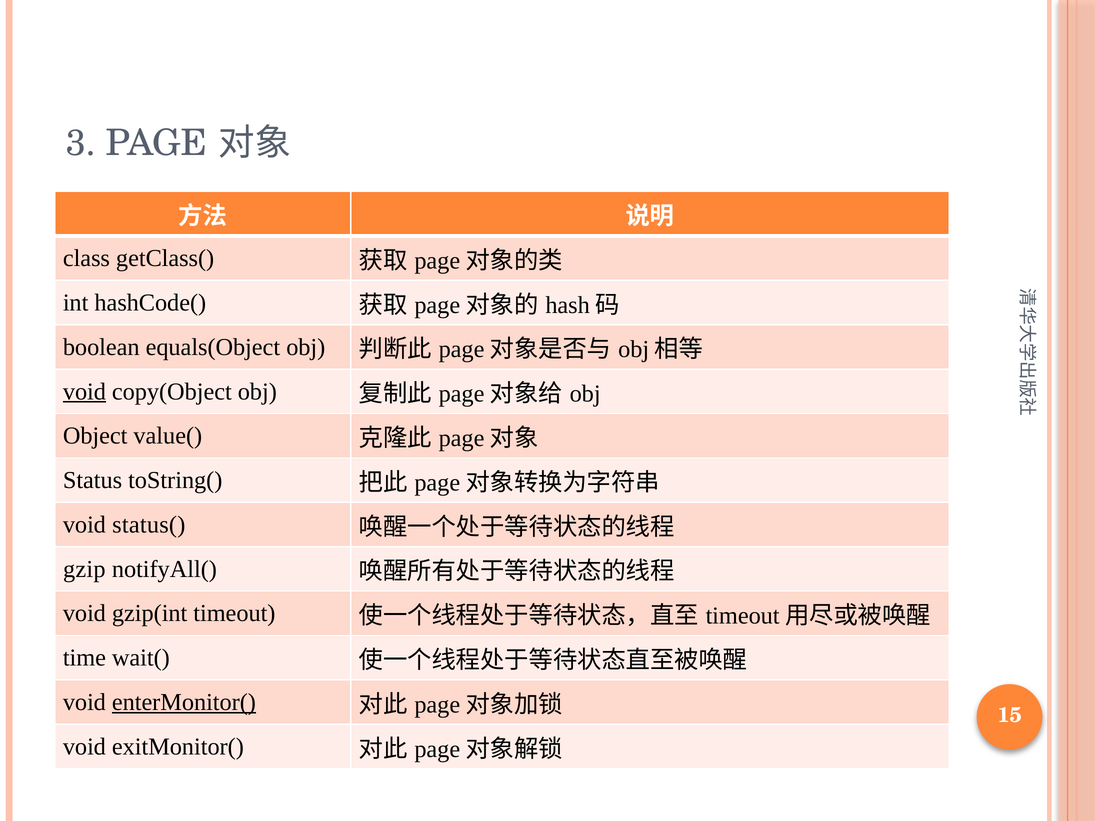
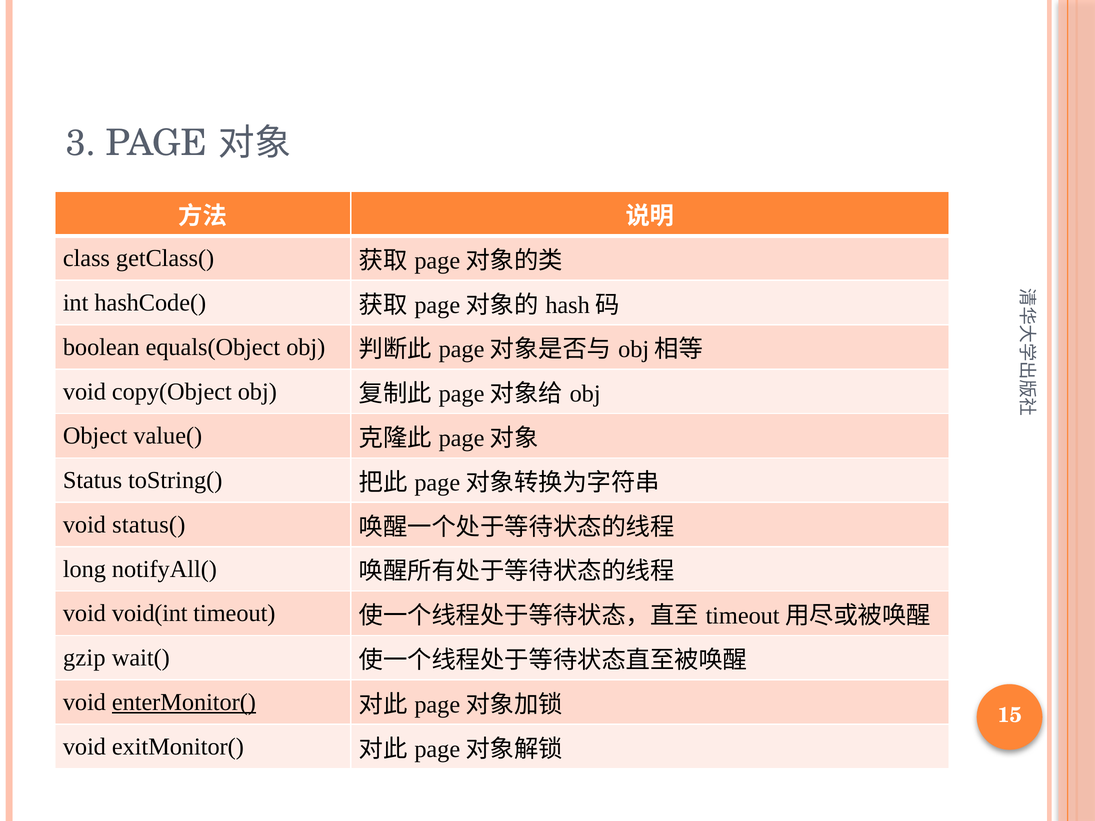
void underline: present -> none (84, 392)
gzip: gzip -> long (84, 569)
gzip(int: gzip(int -> void(int (150, 614)
time: time -> gzip (84, 658)
